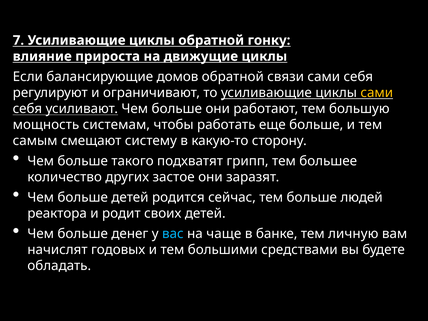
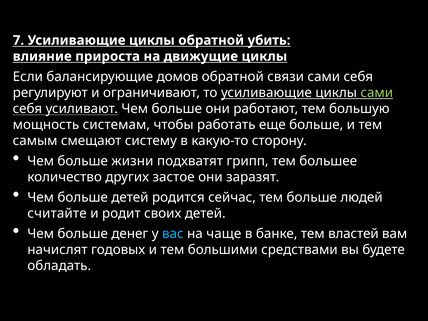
гонку: гонку -> убить (269, 40)
сами colour: yellow -> light green (377, 93)
такого: такого -> жизни (132, 161)
реактора: реактора -> считайте (57, 213)
личную: личную -> властей (353, 234)
